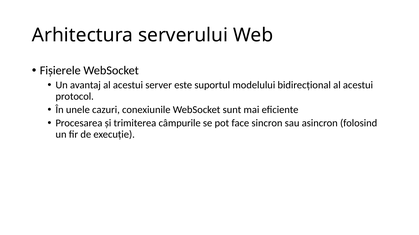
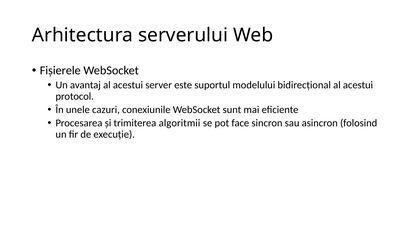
câmpurile: câmpurile -> algoritmii (180, 124)
